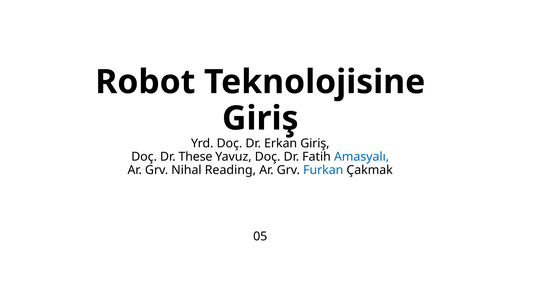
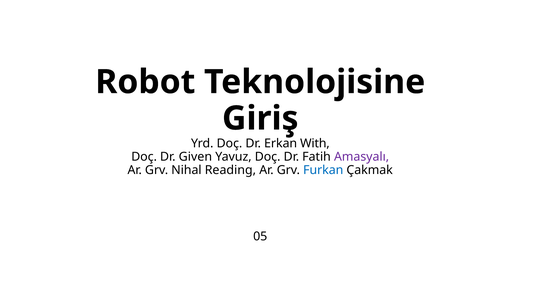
Giriş: Giriş -> With (315, 143)
These: These -> Given (195, 157)
Amasyalı colour: blue -> purple (362, 157)
